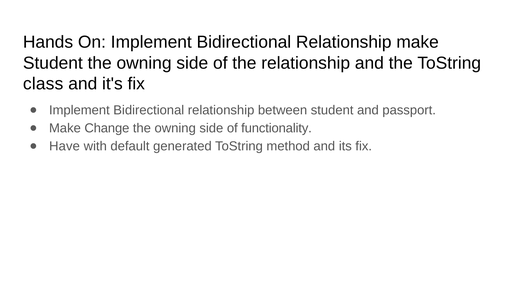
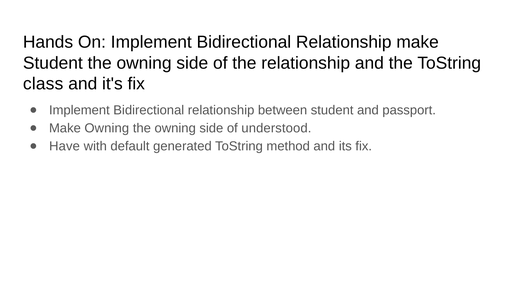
Make Change: Change -> Owning (107, 128)
functionality: functionality -> understood (276, 128)
